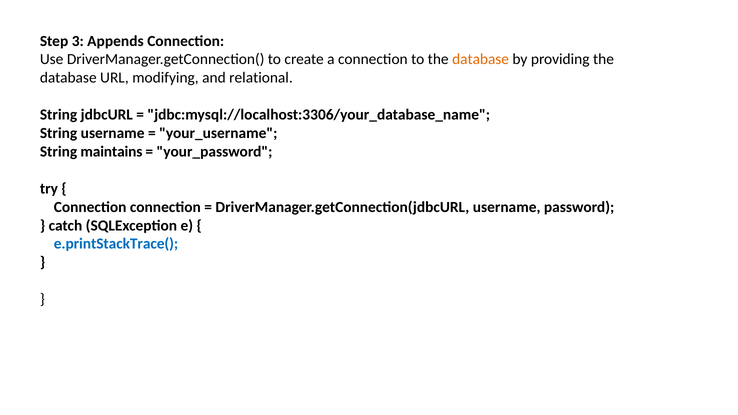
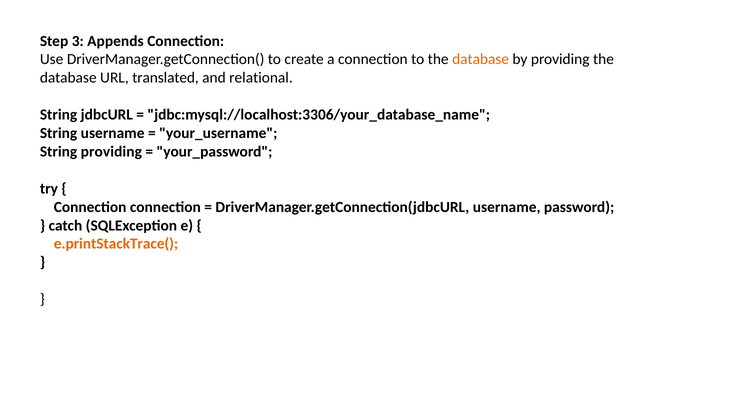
modifying: modifying -> translated (166, 78)
String maintains: maintains -> providing (111, 152)
e.printStackTrace( colour: blue -> orange (116, 244)
